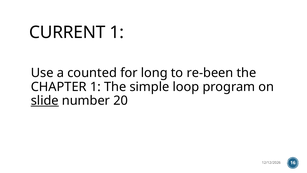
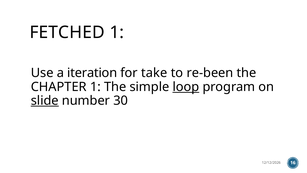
CURRENT: CURRENT -> FETCHED (67, 32)
counted: counted -> iteration (92, 73)
long: long -> take (154, 73)
loop underline: none -> present (186, 87)
20: 20 -> 30 (121, 100)
